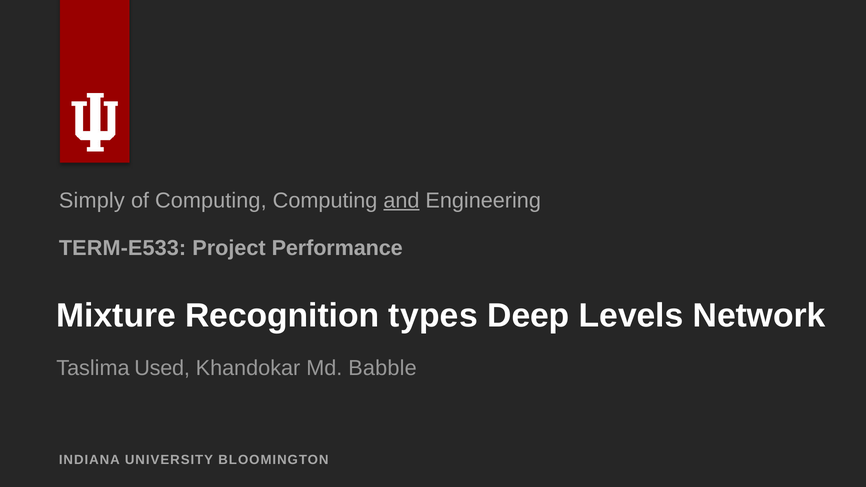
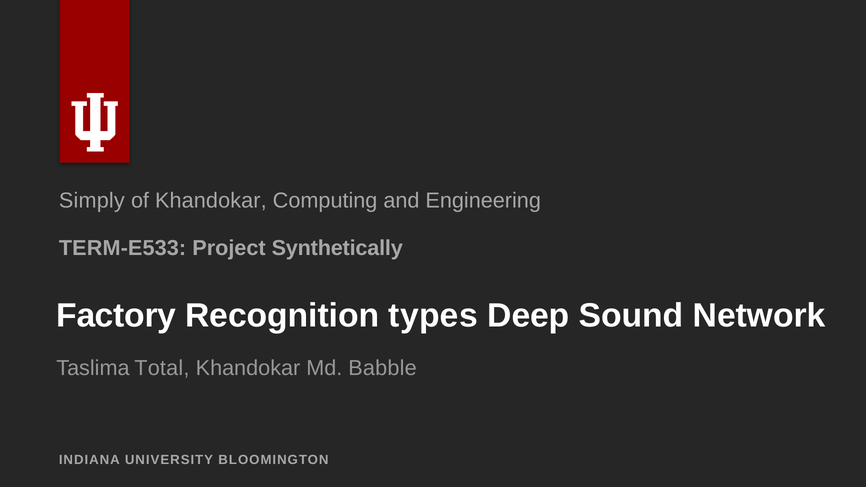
of Computing: Computing -> Khandokar (211, 201)
and underline: present -> none (401, 201)
Performance: Performance -> Synthetically (337, 248)
Mixture: Mixture -> Factory (116, 316)
Levels: Levels -> Sound (631, 316)
Used: Used -> Total (162, 368)
